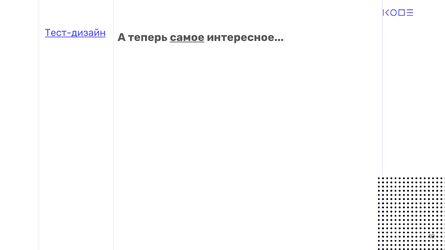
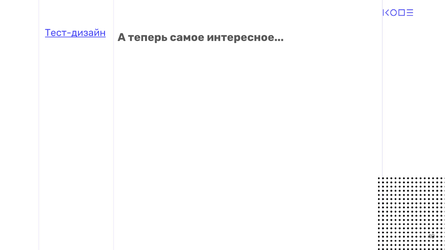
самое underline: present -> none (187, 37)
